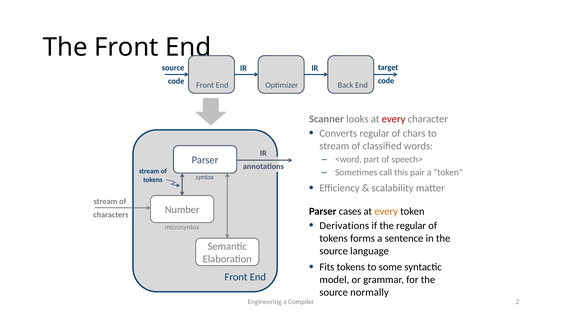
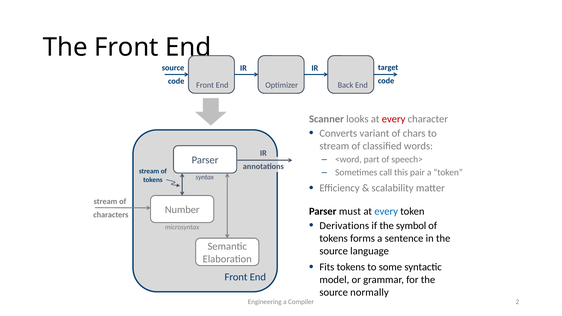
Converts regular: regular -> variant (374, 133)
cases: cases -> must (350, 211)
every colour: orange -> blue (386, 211)
the regular: regular -> symbol (411, 226)
